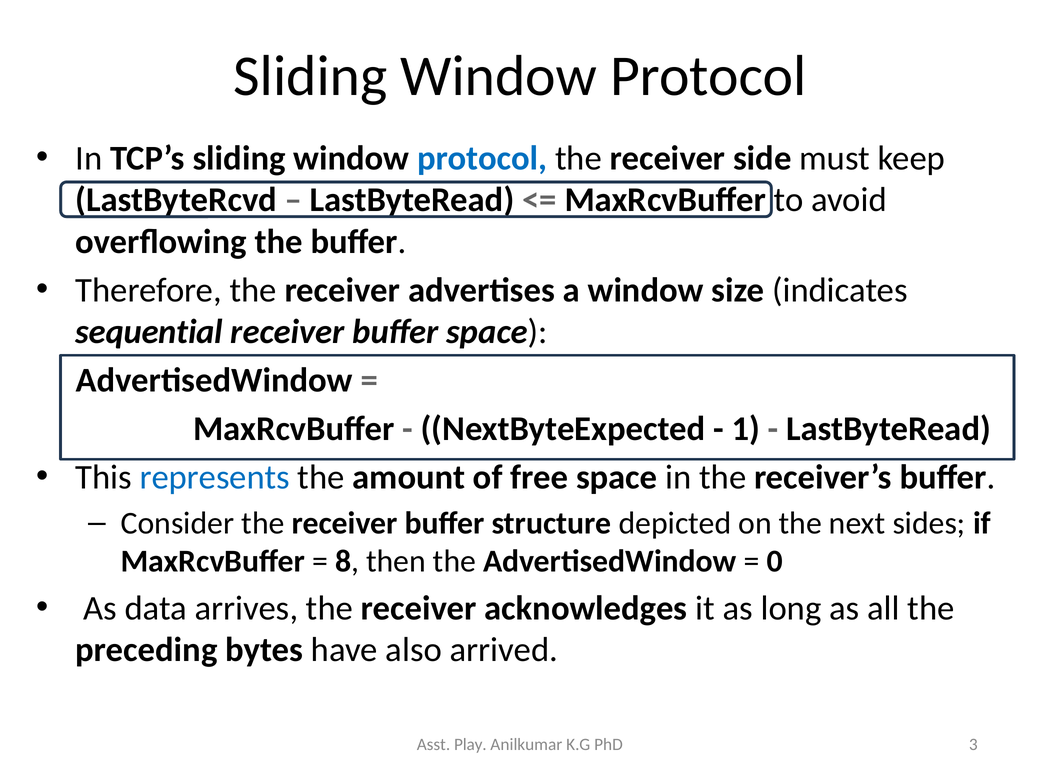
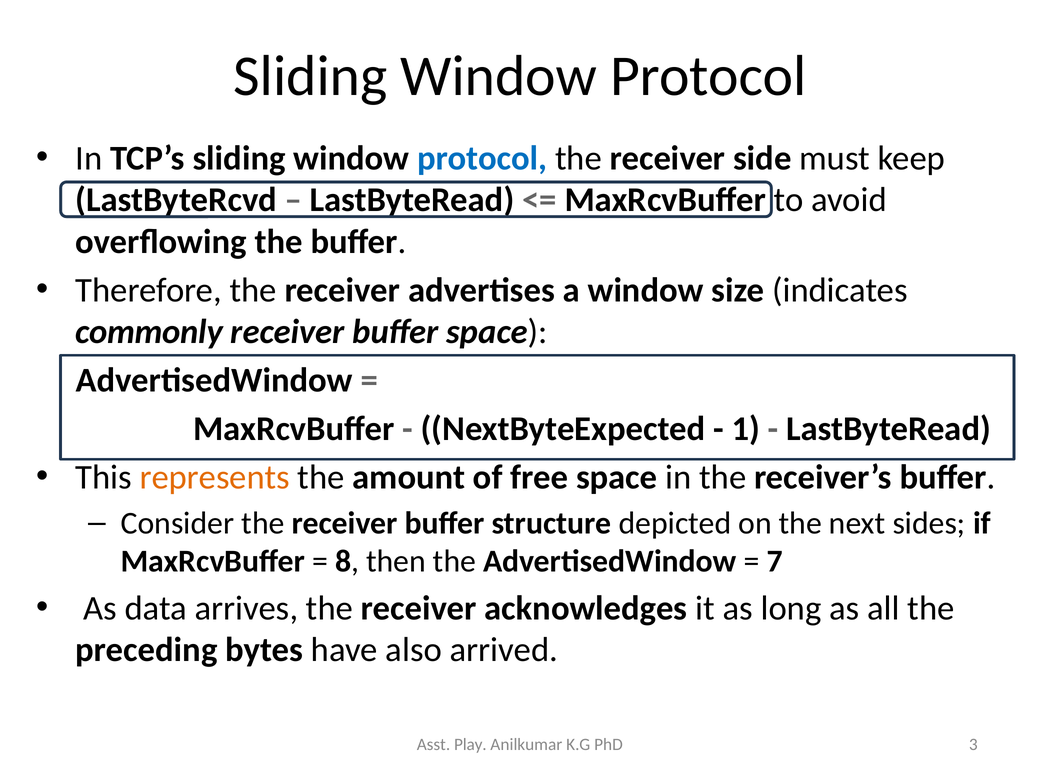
sequential: sequential -> commonly (149, 332)
represents colour: blue -> orange (215, 477)
0: 0 -> 7 (775, 561)
